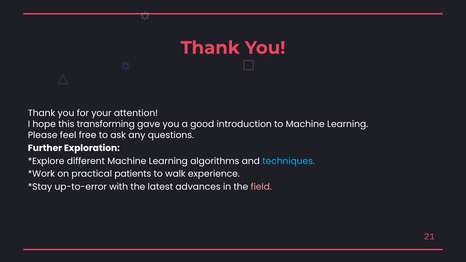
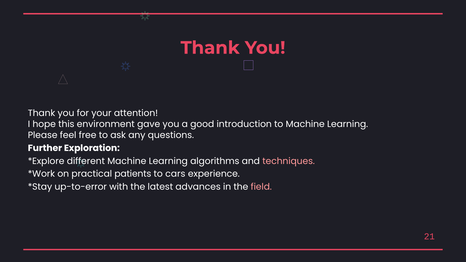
transforming: transforming -> environment (106, 124)
techniques colour: light blue -> pink (289, 161)
walk: walk -> cars (175, 174)
